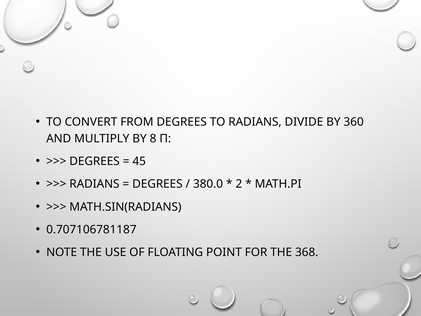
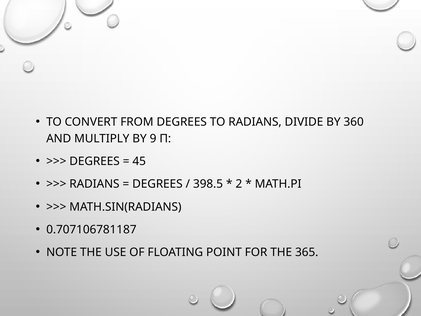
8: 8 -> 9 (153, 139)
380.0: 380.0 -> 398.5 (208, 184)
368: 368 -> 365 (307, 252)
